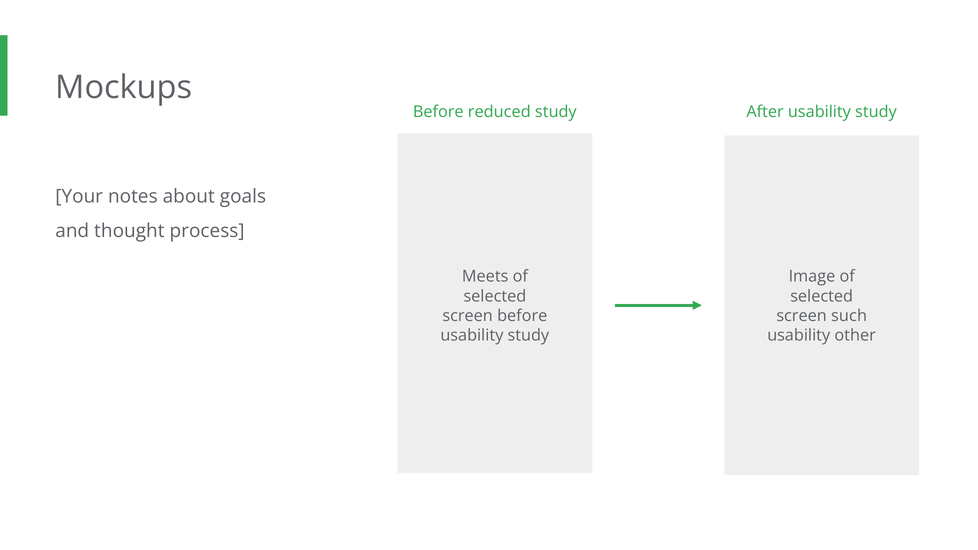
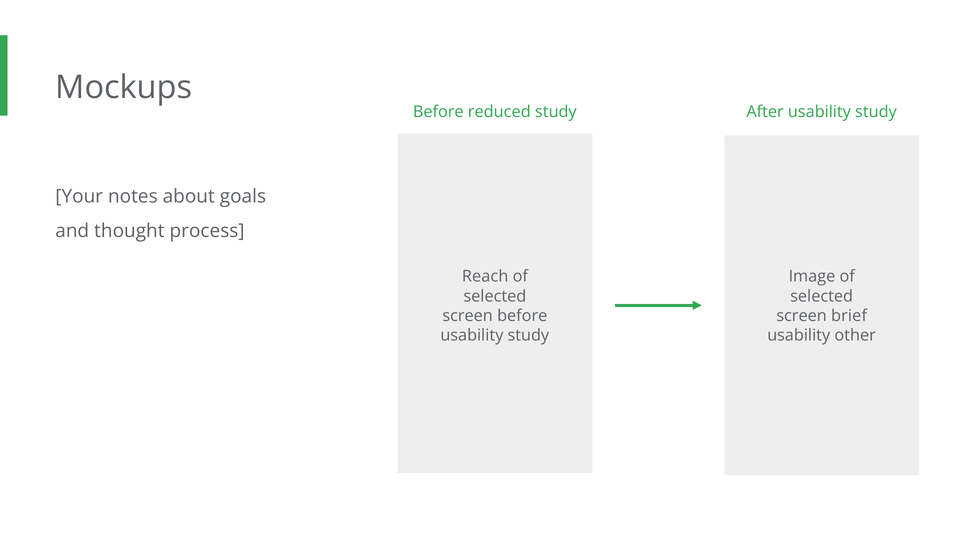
Meets: Meets -> Reach (485, 277)
such: such -> brief (849, 316)
